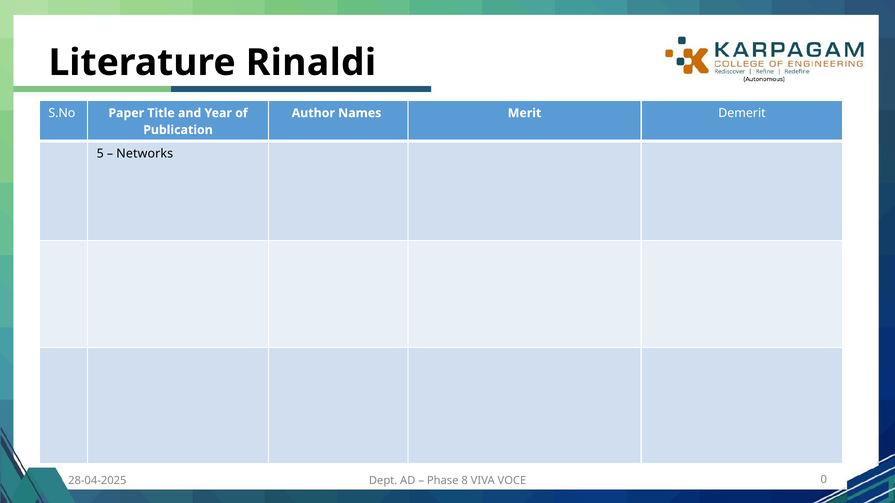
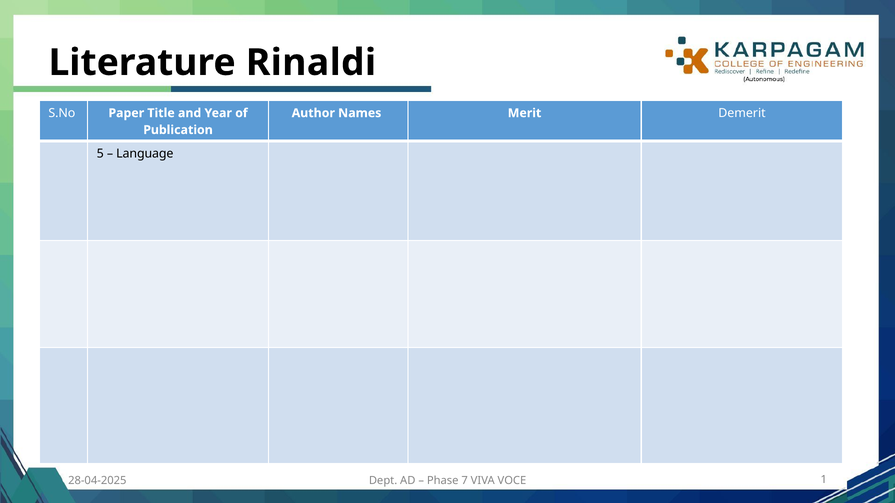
Networks: Networks -> Language (145, 154)
8: 8 -> 7 (465, 481)
0: 0 -> 1 (824, 480)
